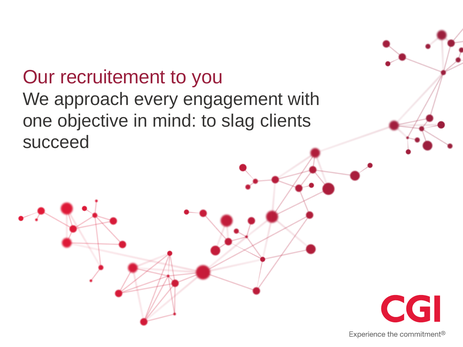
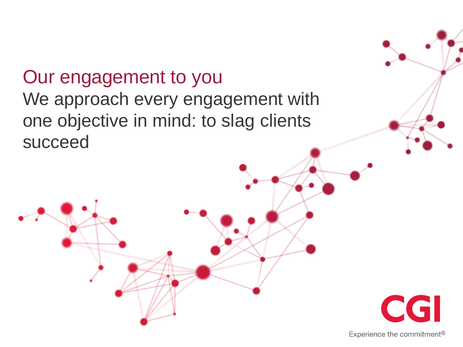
Our recruitement: recruitement -> engagement (113, 77)
